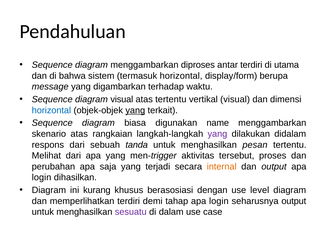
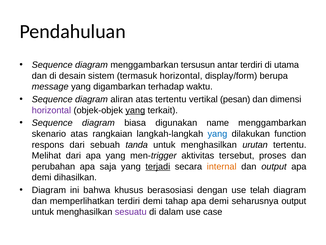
diproses: diproses -> tersusun (198, 65)
bahwa: bahwa -> desain (72, 76)
diagram visual: visual -> aliran (122, 99)
vertikal visual: visual -> pesan (235, 99)
horizontal colour: blue -> purple (51, 110)
yang colour: purple -> blue (217, 134)
didalam: didalam -> function (290, 134)
pesan: pesan -> urutan (255, 144)
terjadi underline: none -> present (158, 166)
login: login -> demi (42, 177)
kurang: kurang -> bahwa (97, 190)
level: level -> telah (260, 190)
tahap apa login: login -> demi (219, 201)
